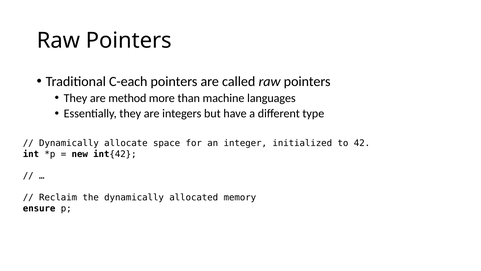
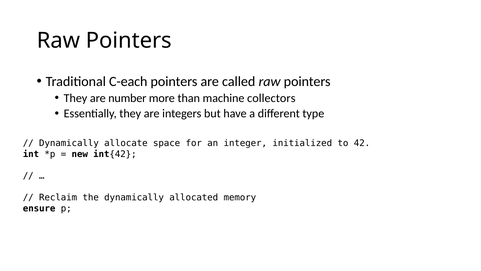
method: method -> number (127, 98)
languages: languages -> collectors (271, 98)
